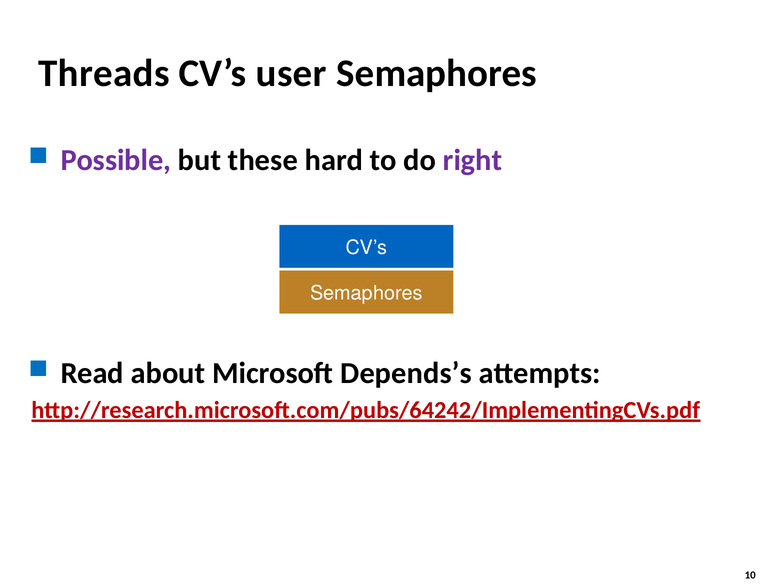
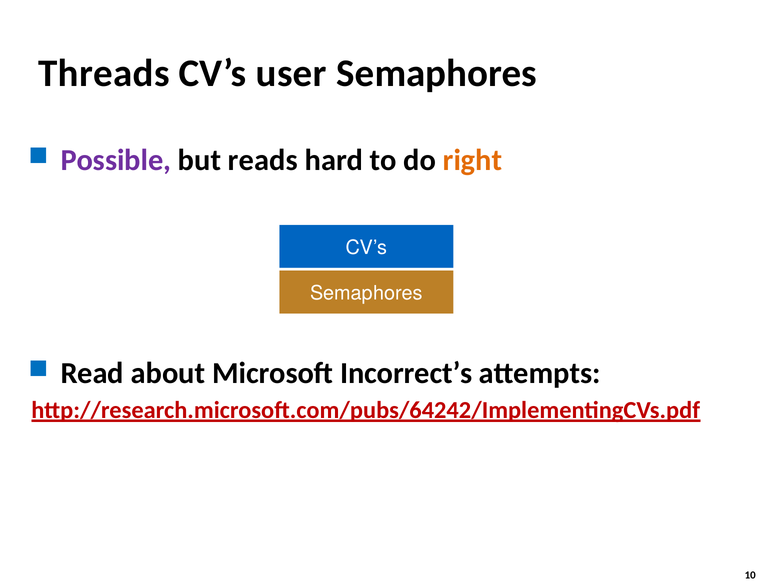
these: these -> reads (263, 160)
right colour: purple -> orange (472, 160)
Depends’s: Depends’s -> Incorrect’s (406, 373)
